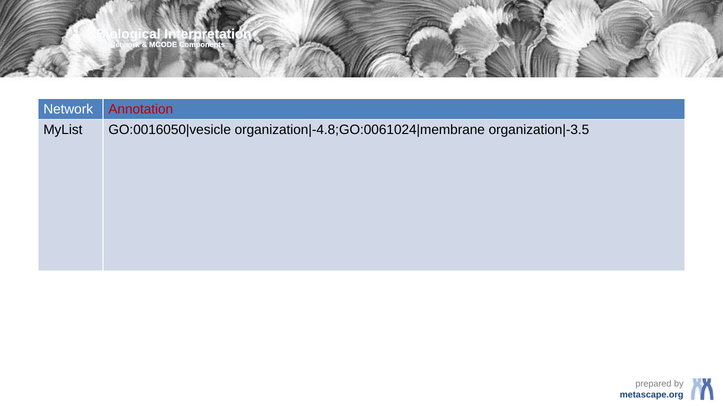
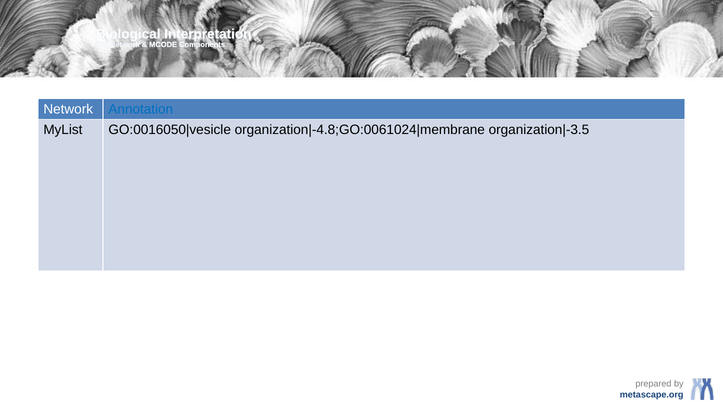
Annotation colour: red -> blue (141, 109)
